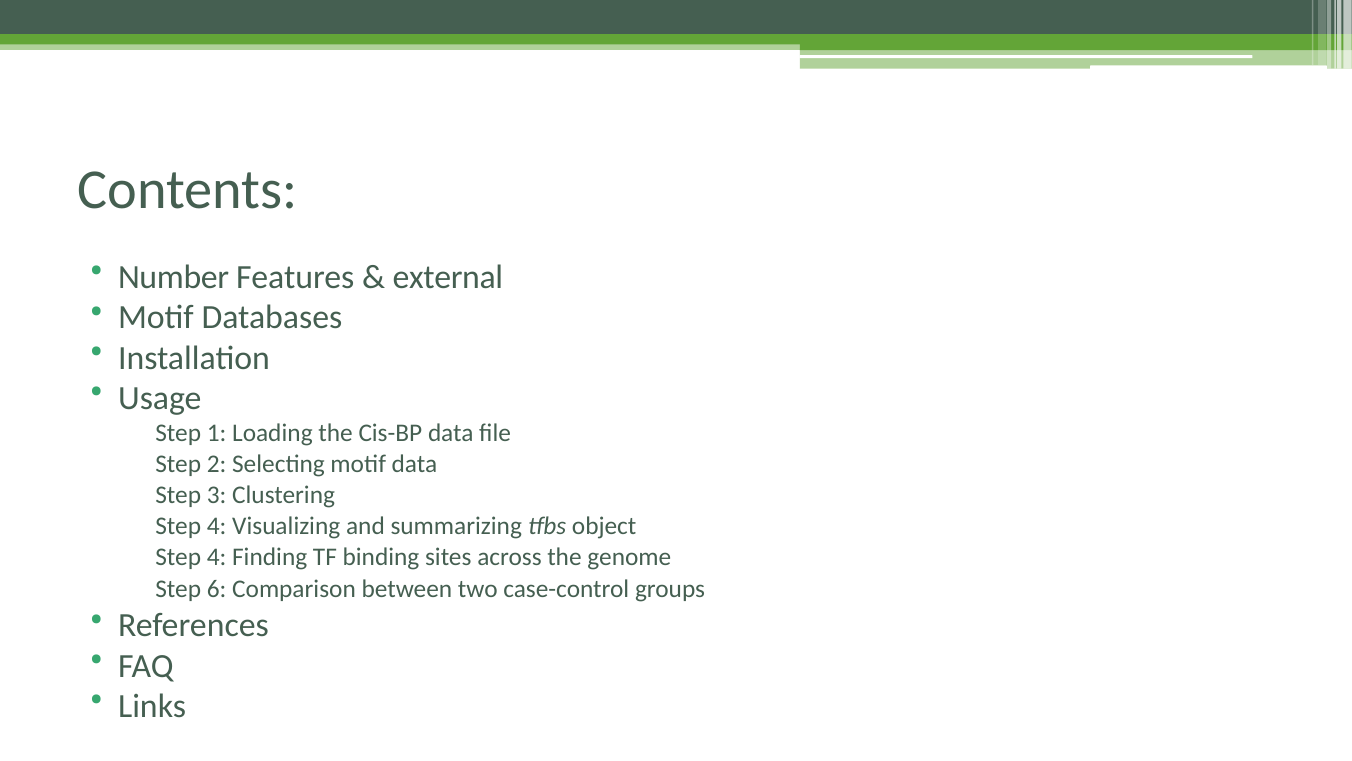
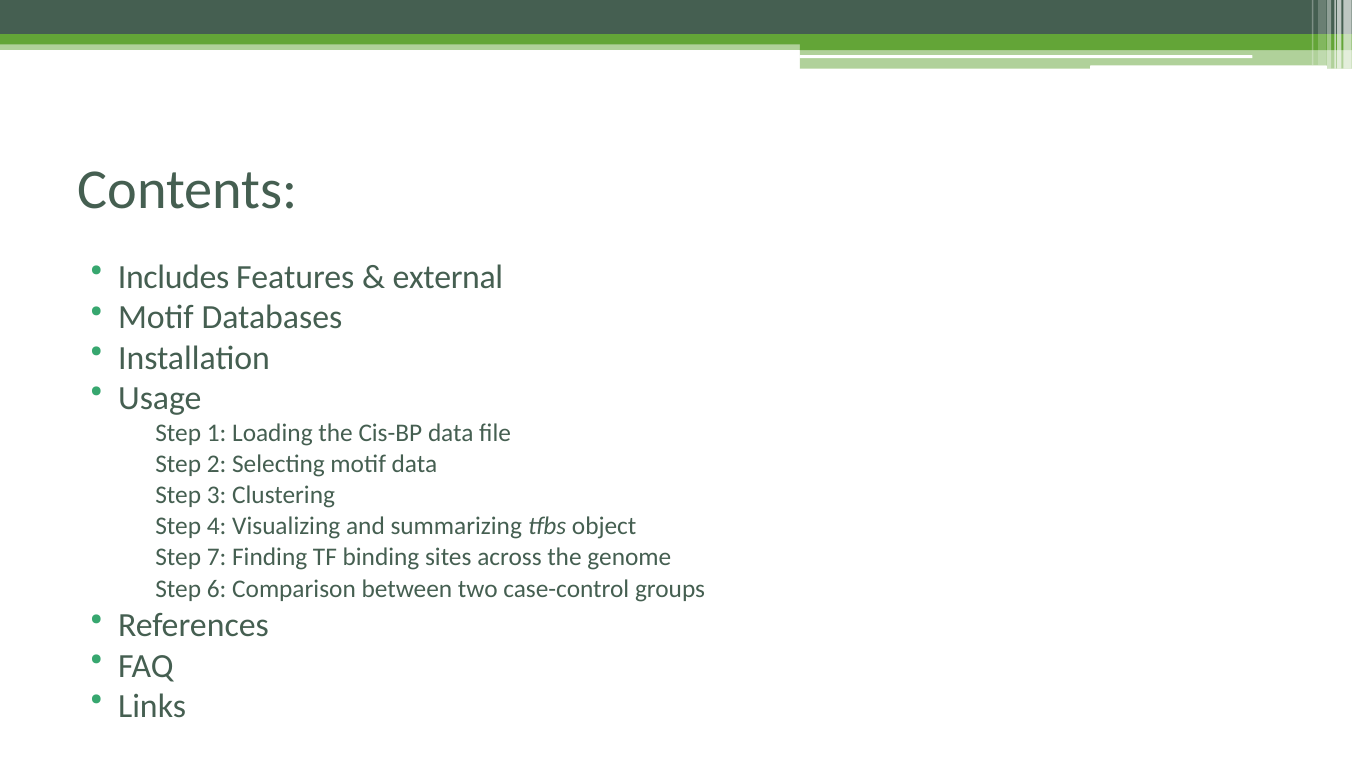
Number: Number -> Includes (174, 277)
4: 4 -> 7 (217, 557)
